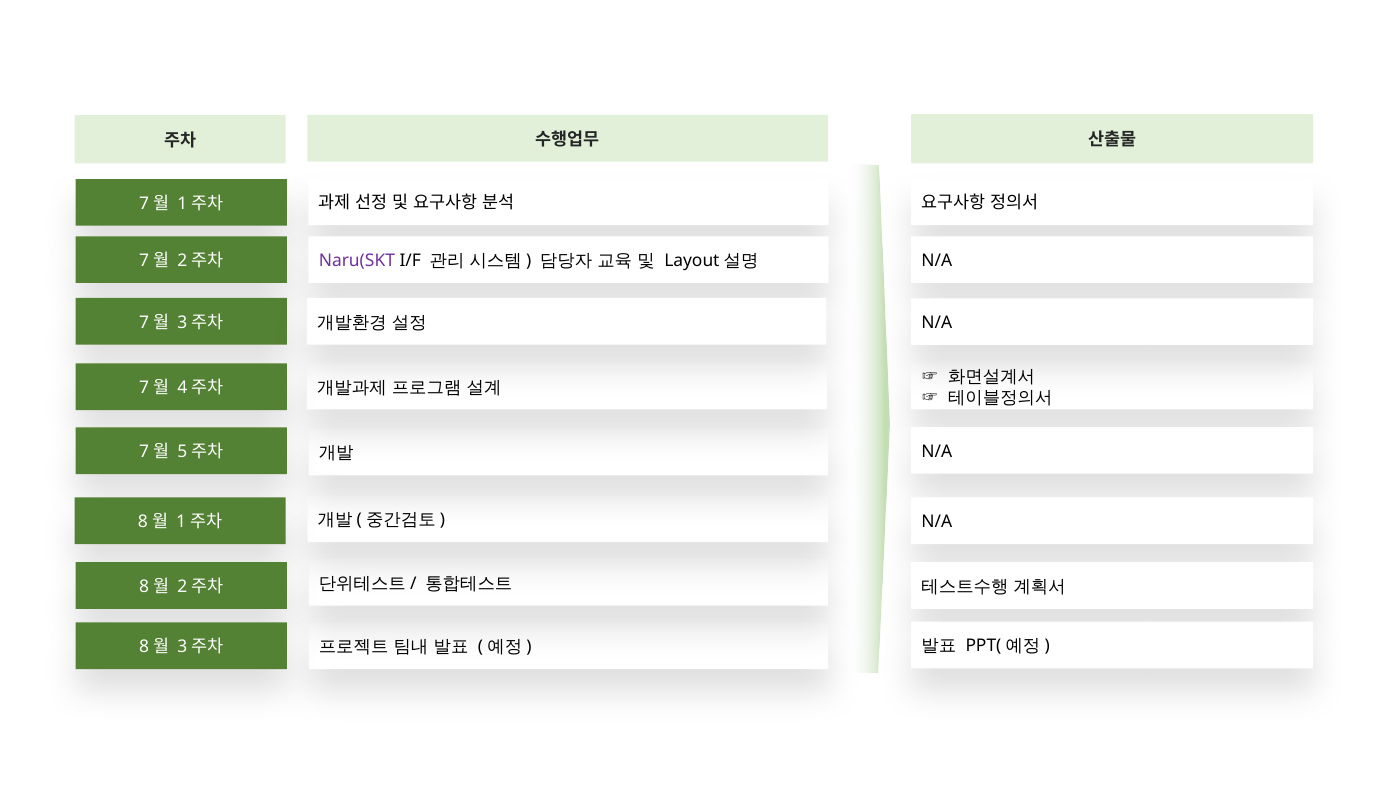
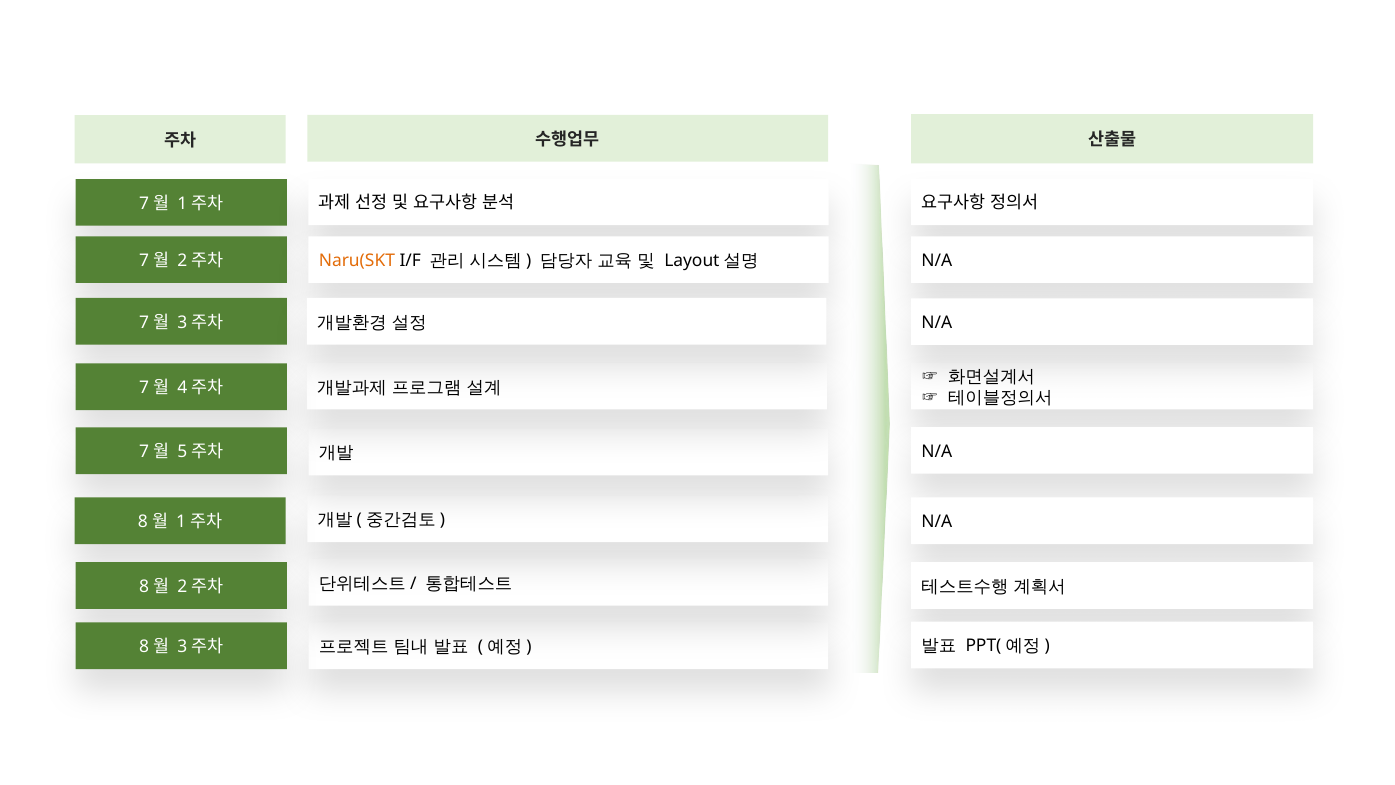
Naru(SKT colour: purple -> orange (357, 261)
